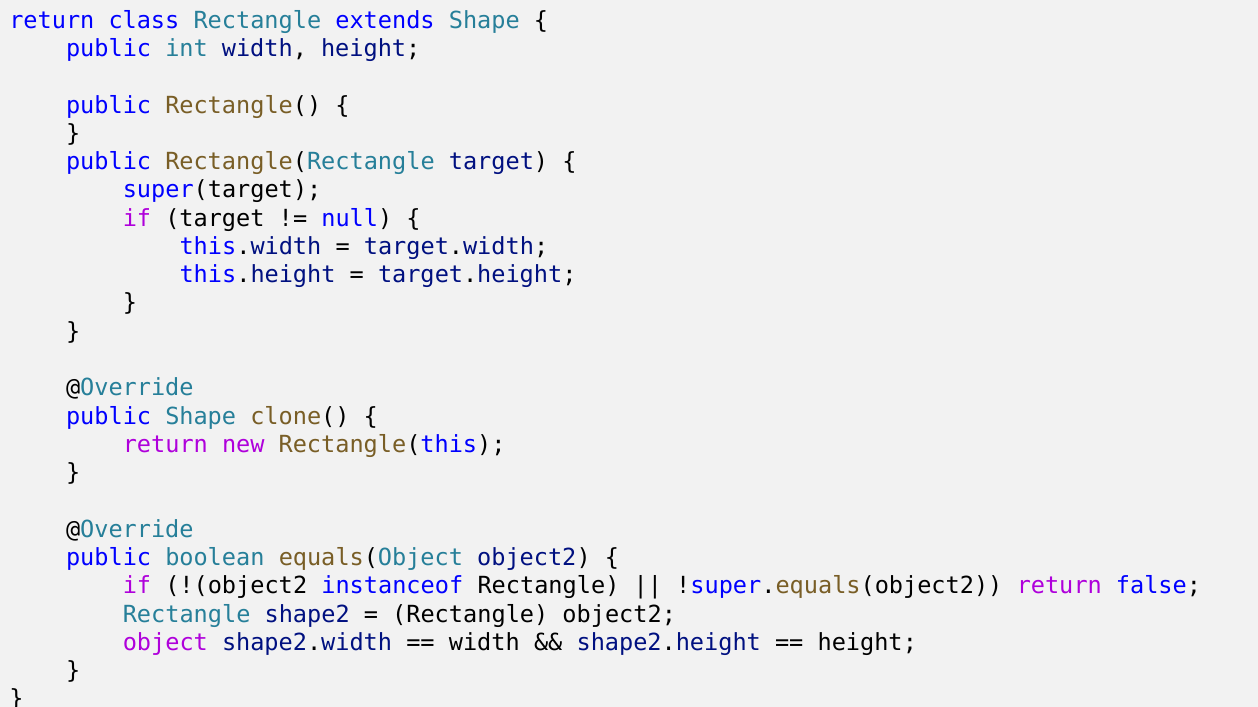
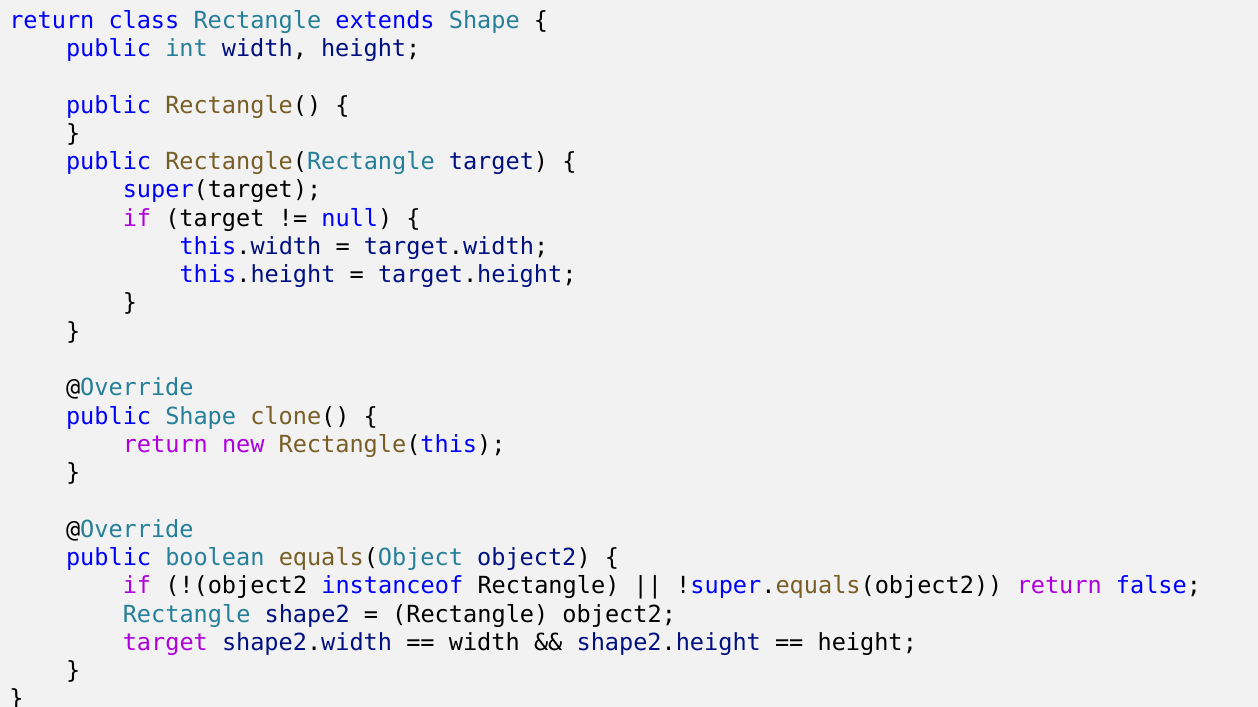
object: object -> target (165, 643)
